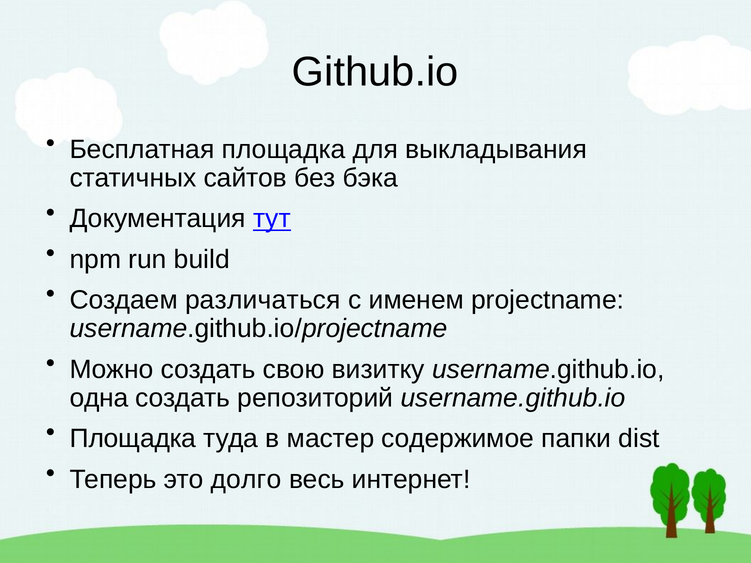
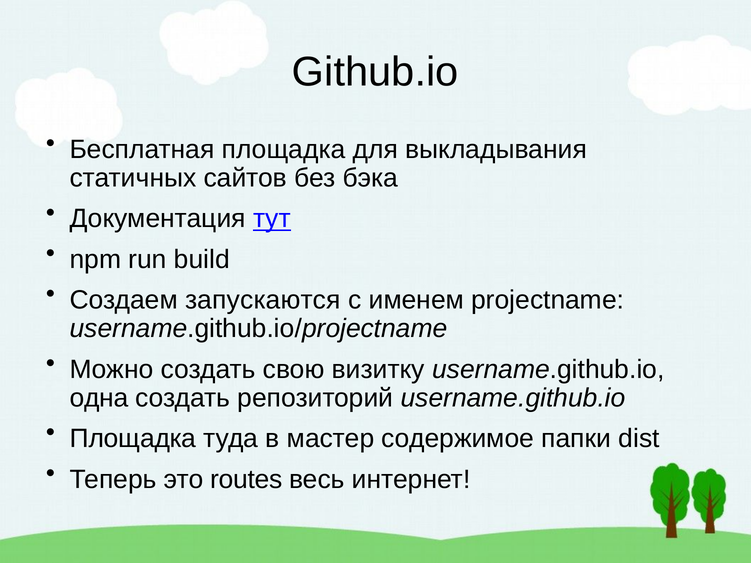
различаться: различаться -> запускаются (263, 300)
долго: долго -> routes (246, 479)
